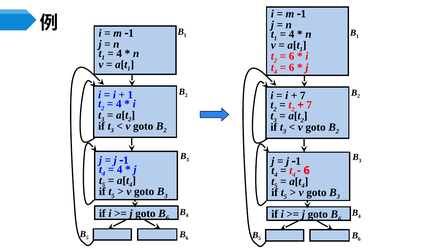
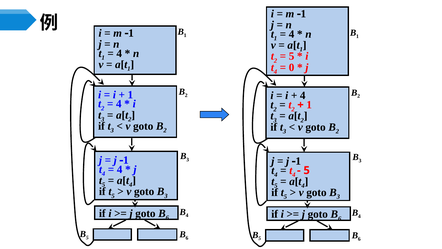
6: 6 -> 5 (292, 56)
6: 6 -> 0 (292, 67)
7: 7 -> 4 (303, 96)
7: 7 -> 1 (309, 105)
6: 6 -> 5 (307, 170)
